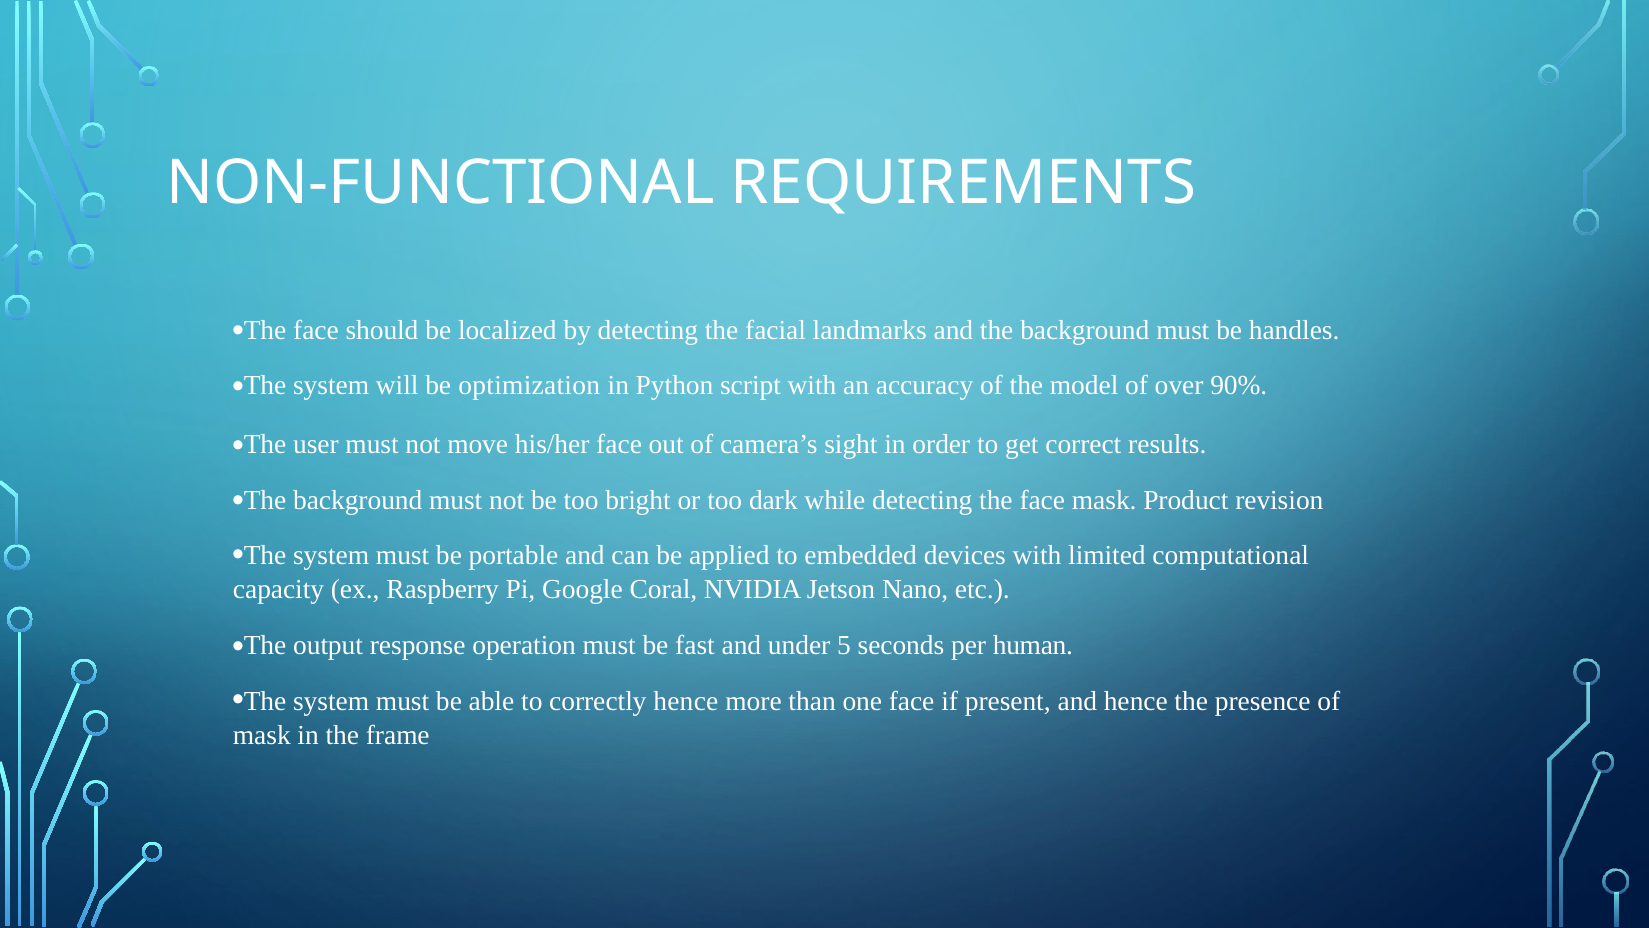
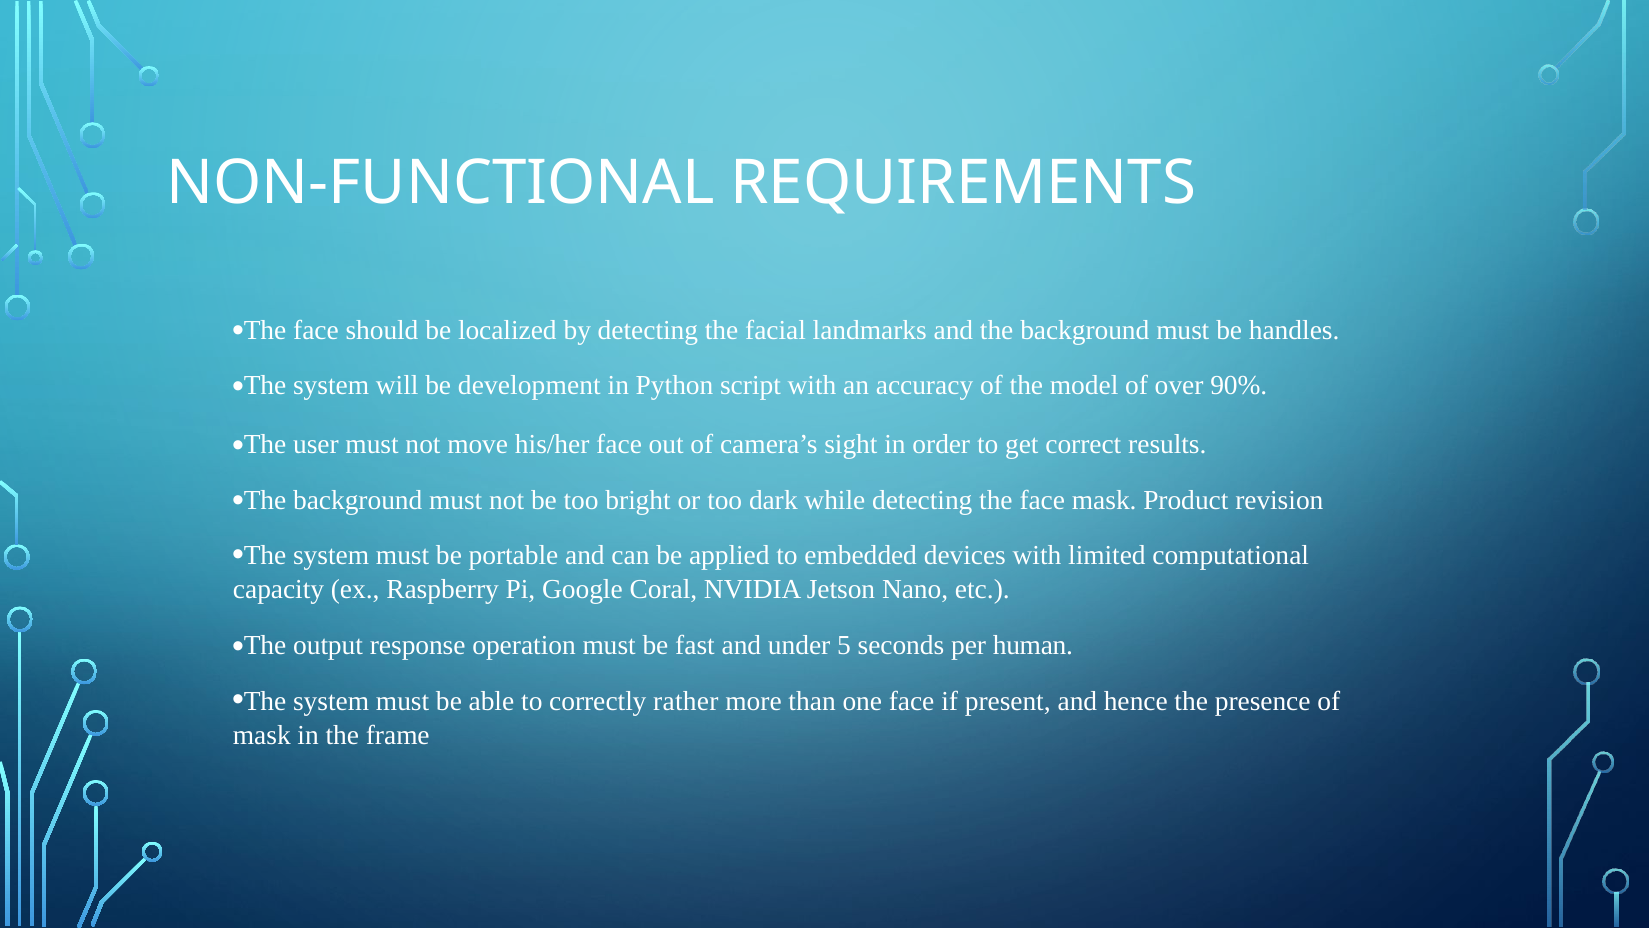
optimization: optimization -> development (529, 386)
correctly hence: hence -> rather (686, 701)
